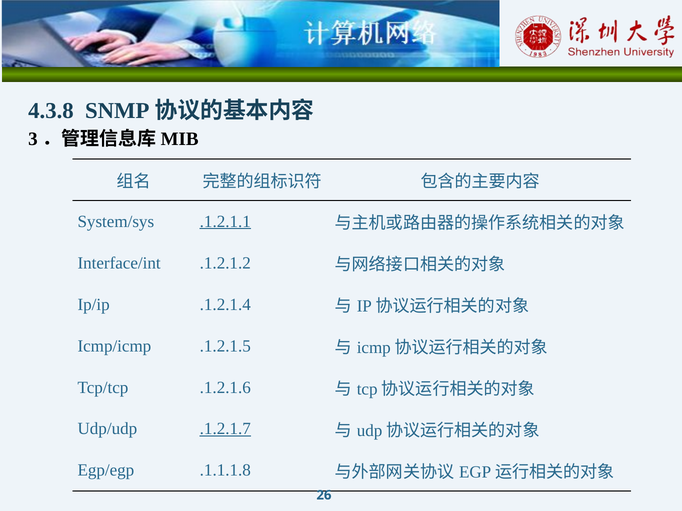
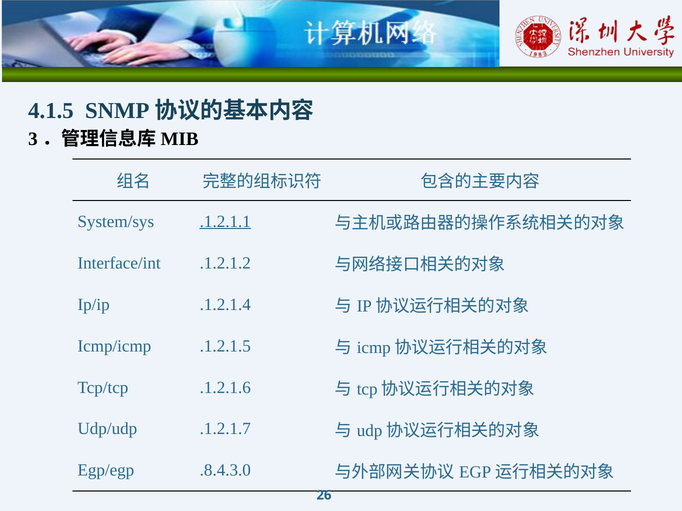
4.3.8: 4.3.8 -> 4.1.5 (51, 111)
.1.2.1.7 underline: present -> none (225, 429)
.1.1.1.8: .1.1.1.8 -> .8.4.3.0 (225, 471)
